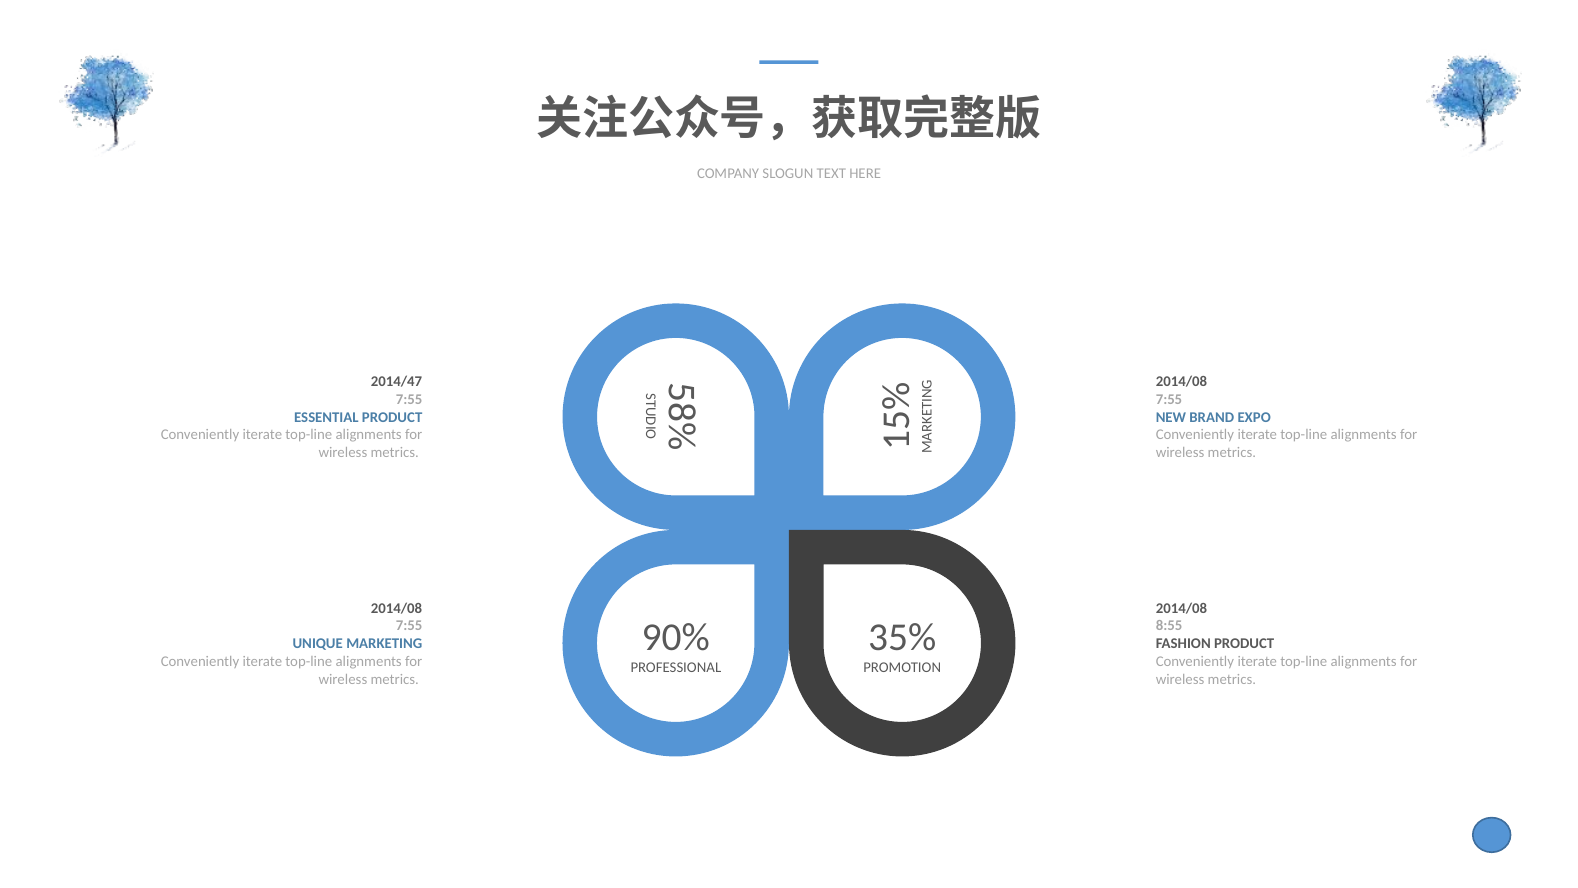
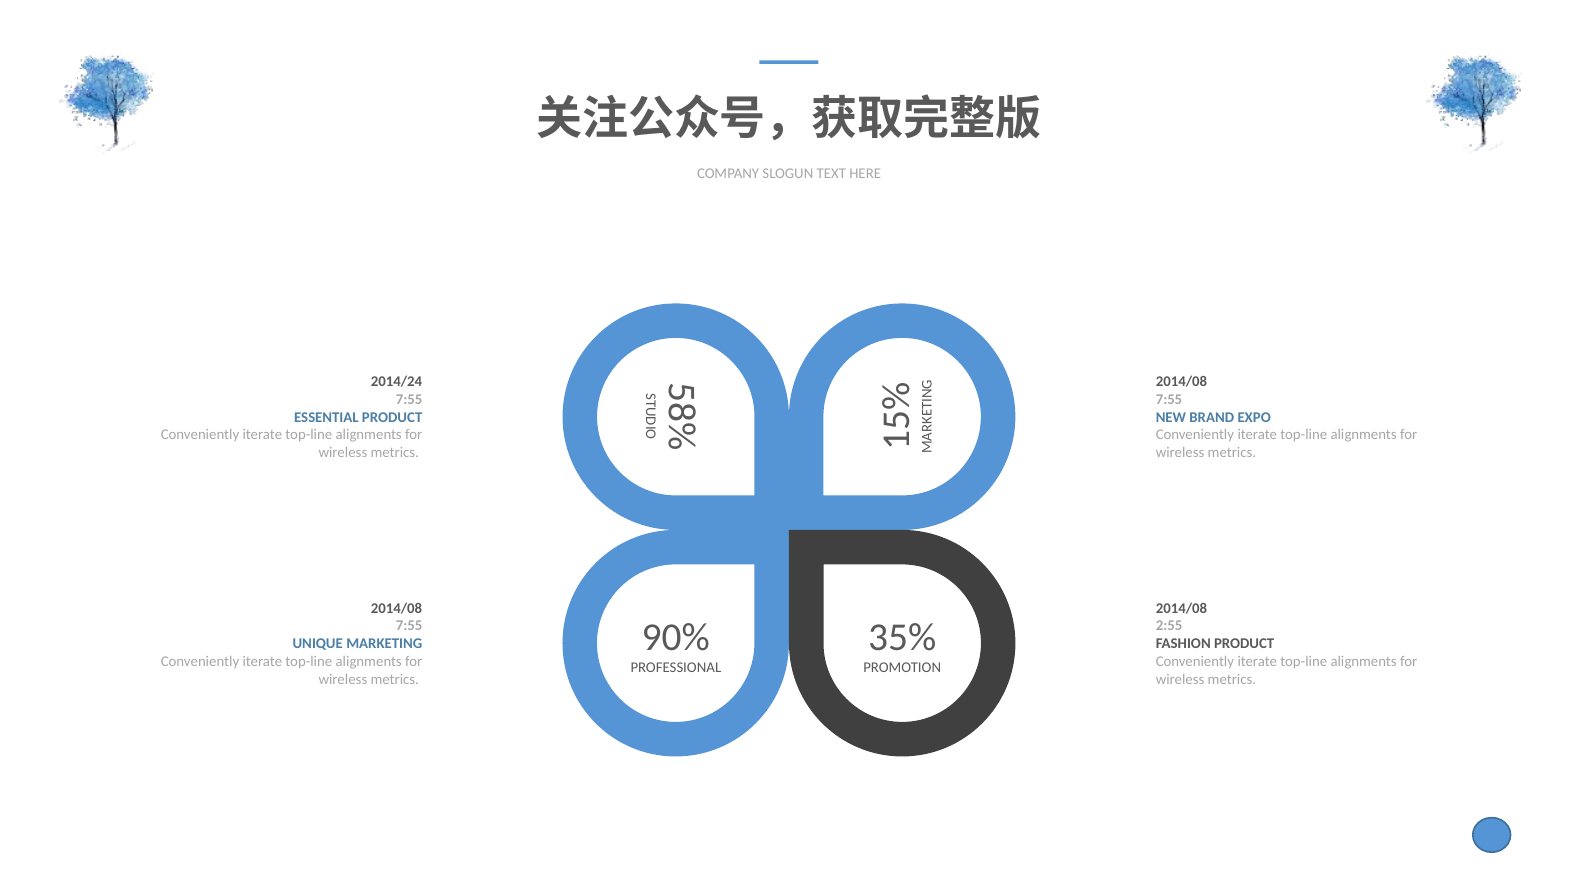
2014/47: 2014/47 -> 2014/24 (397, 381)
8:55: 8:55 -> 2:55 (1169, 626)
